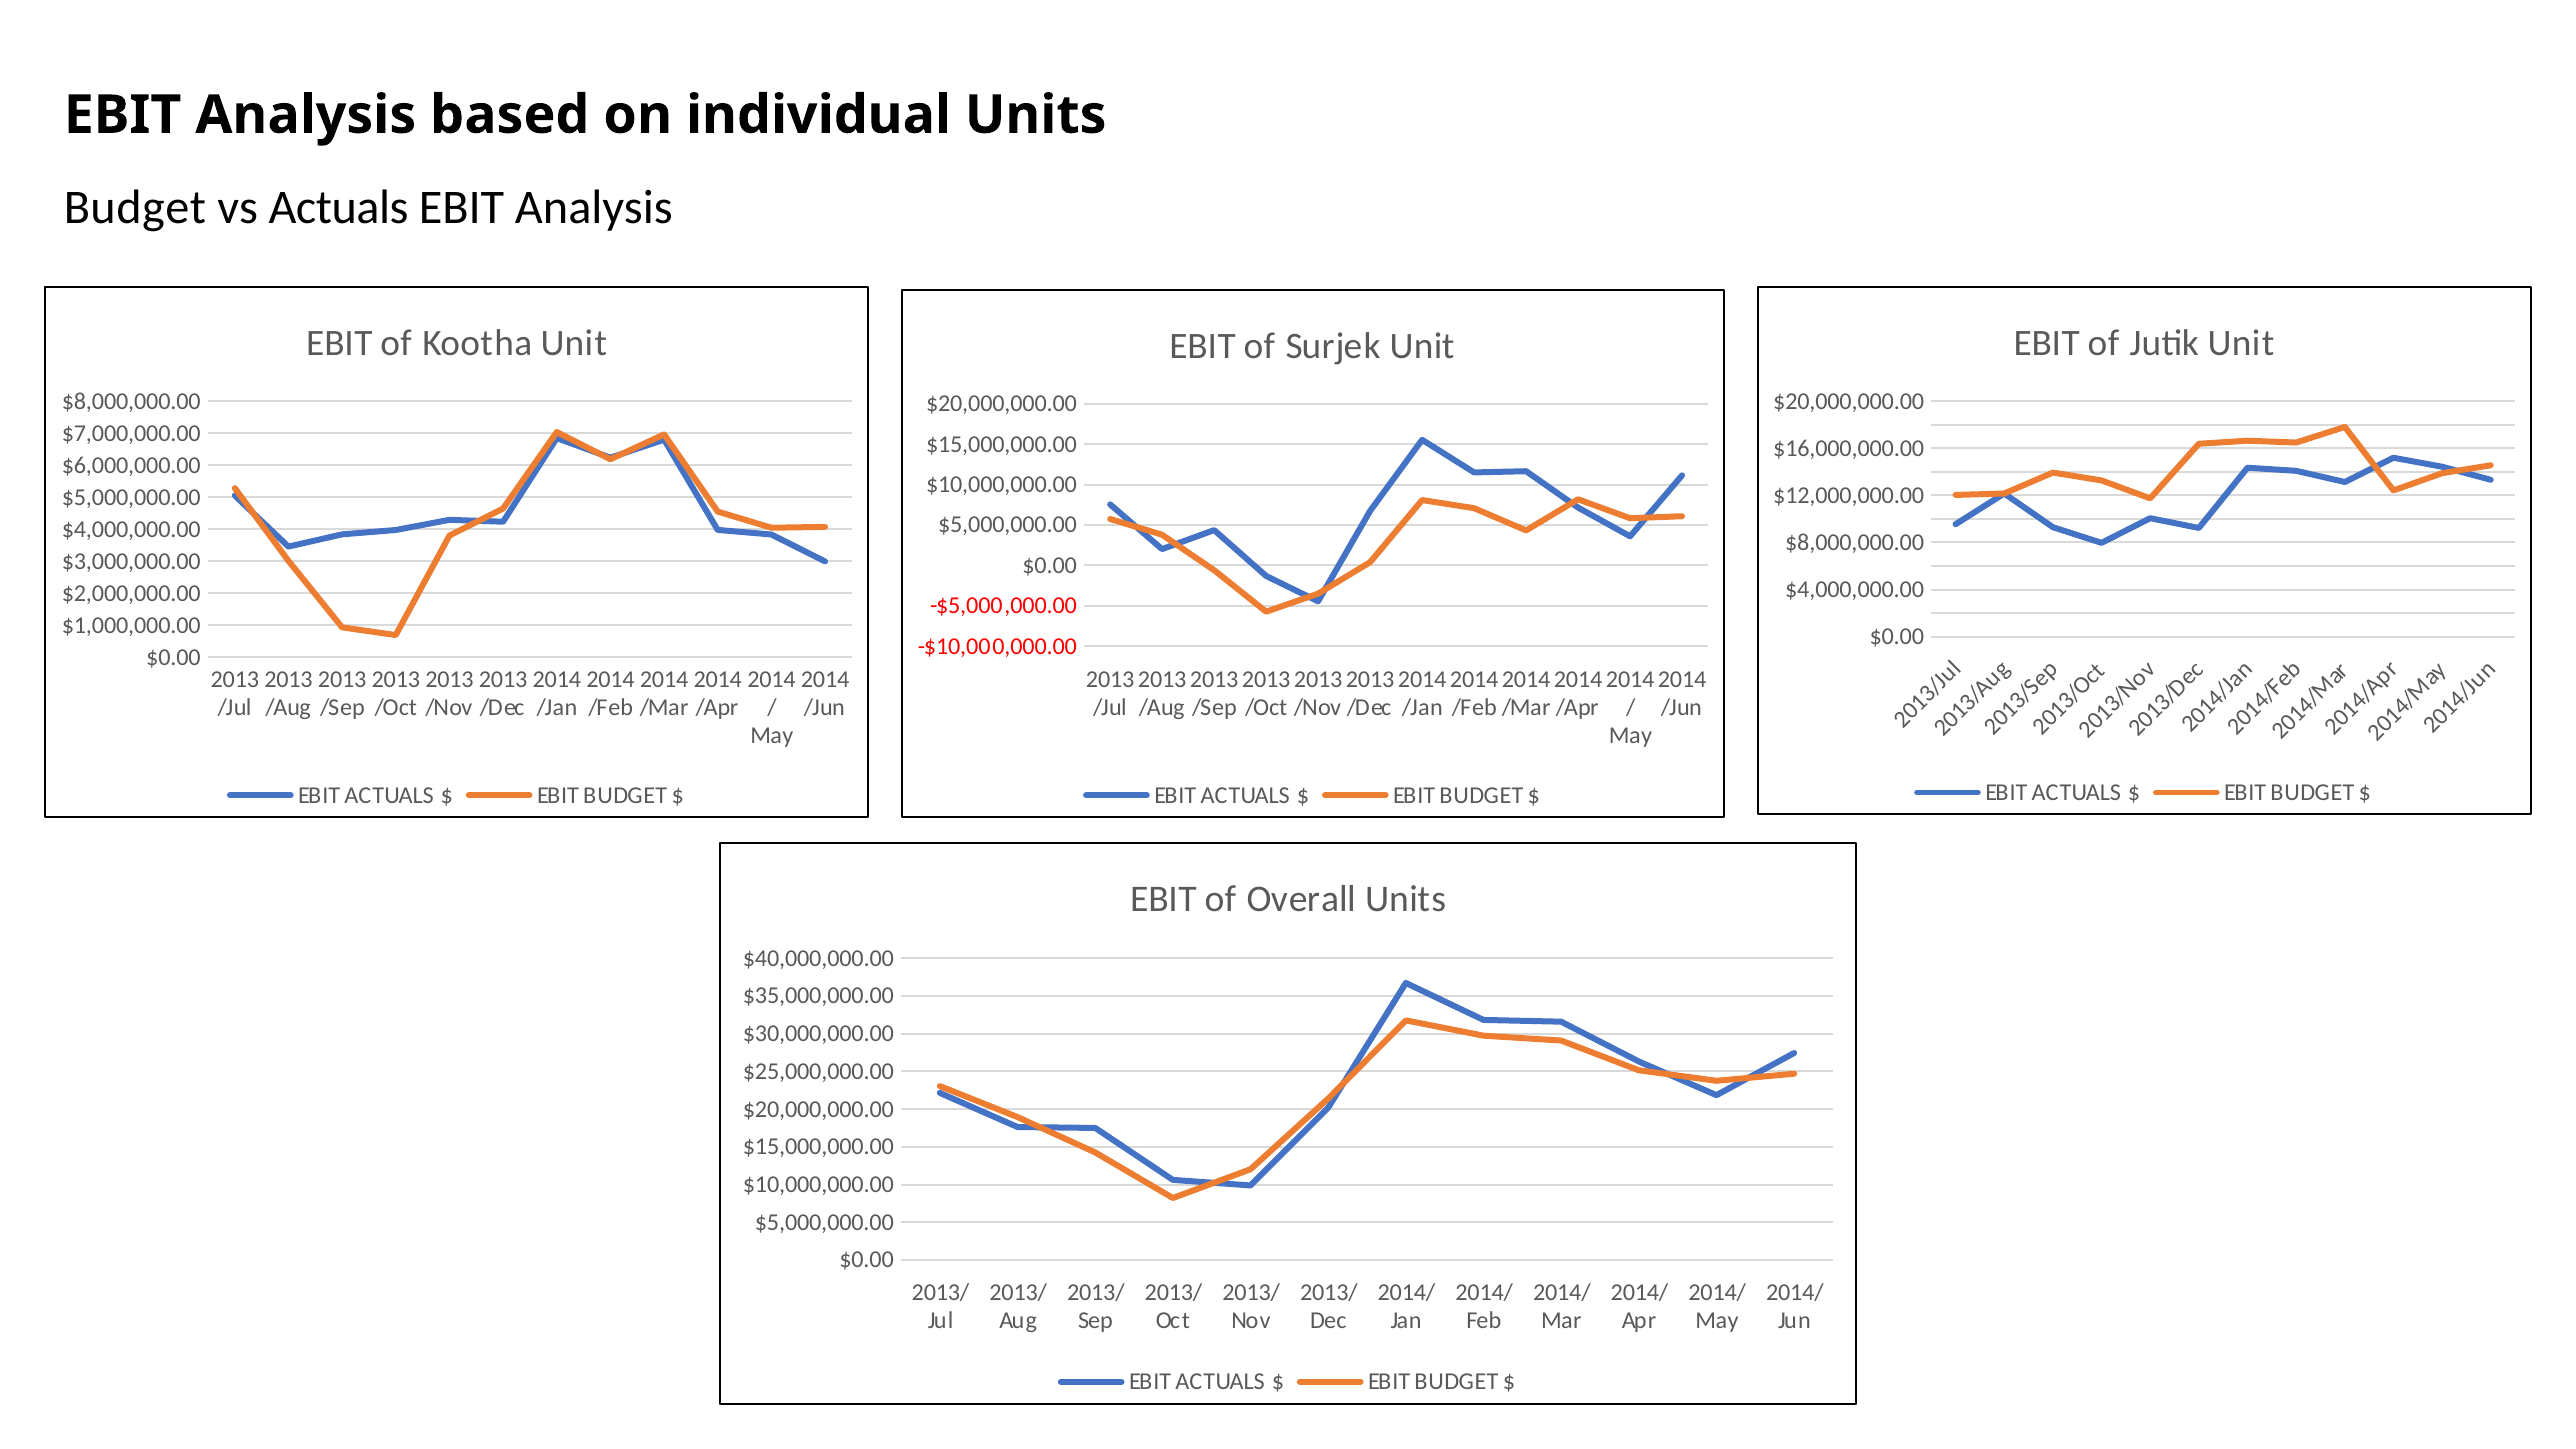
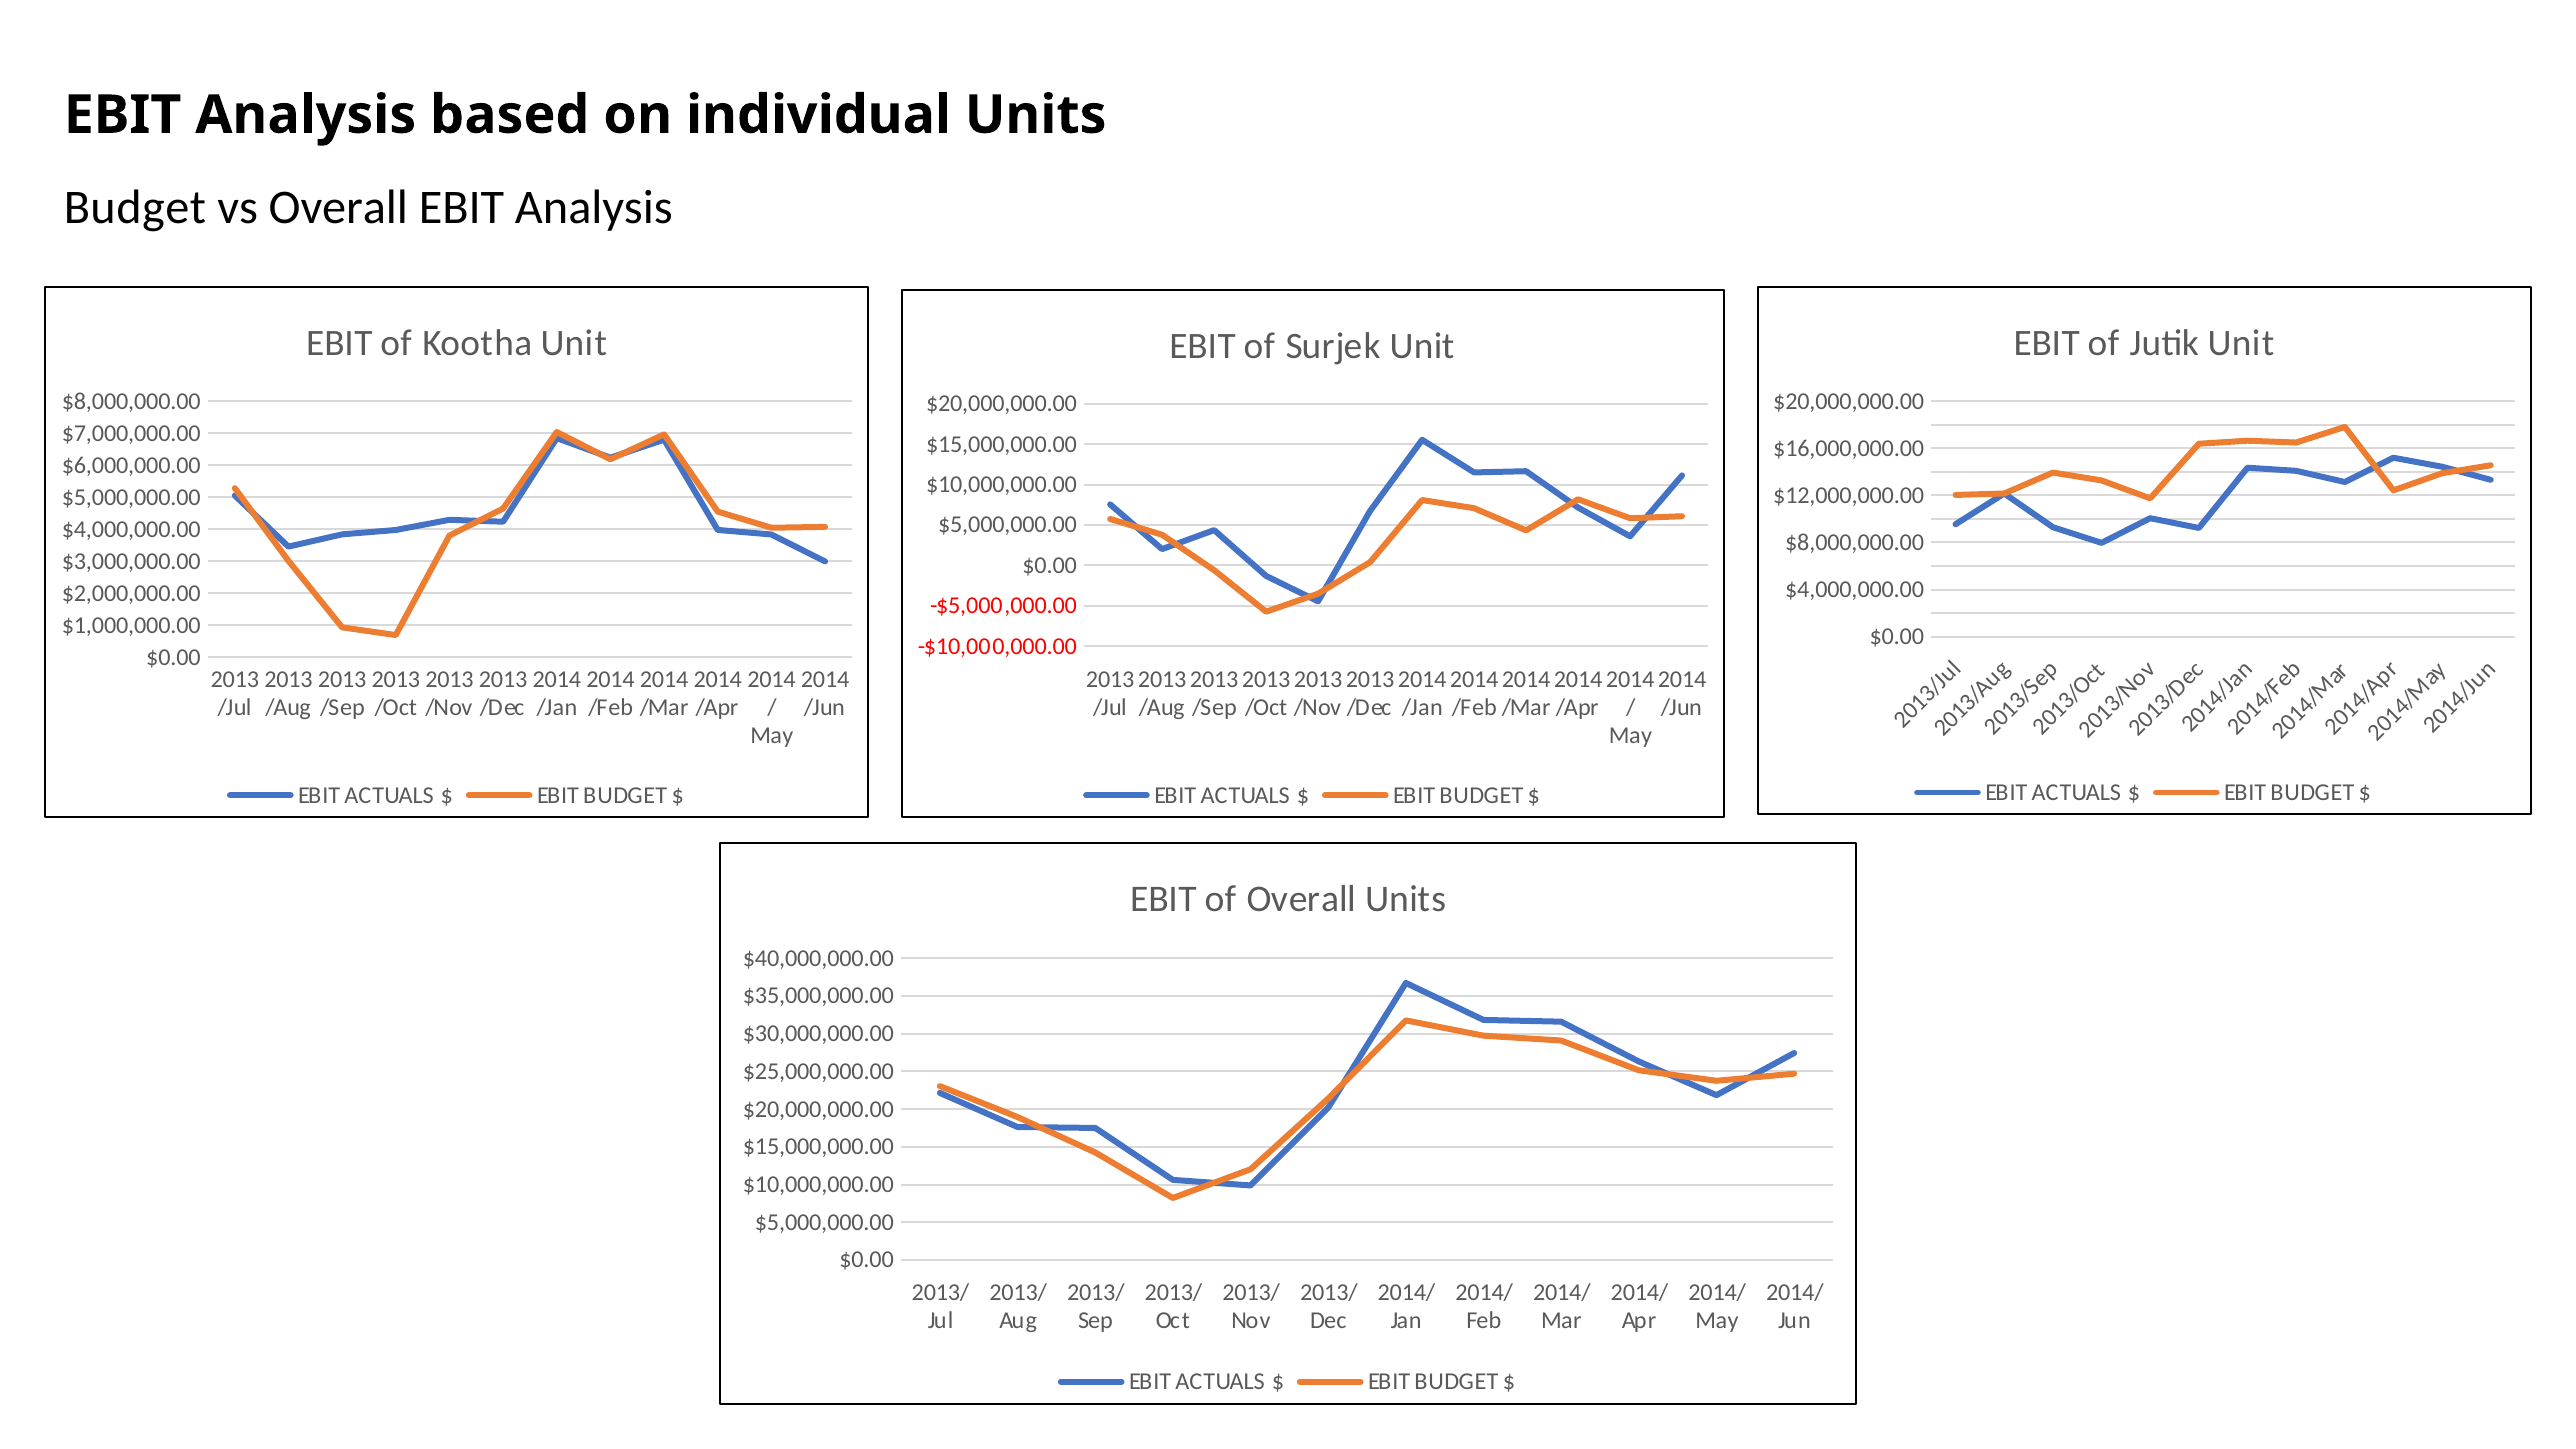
vs Actuals: Actuals -> Overall (338, 208)
